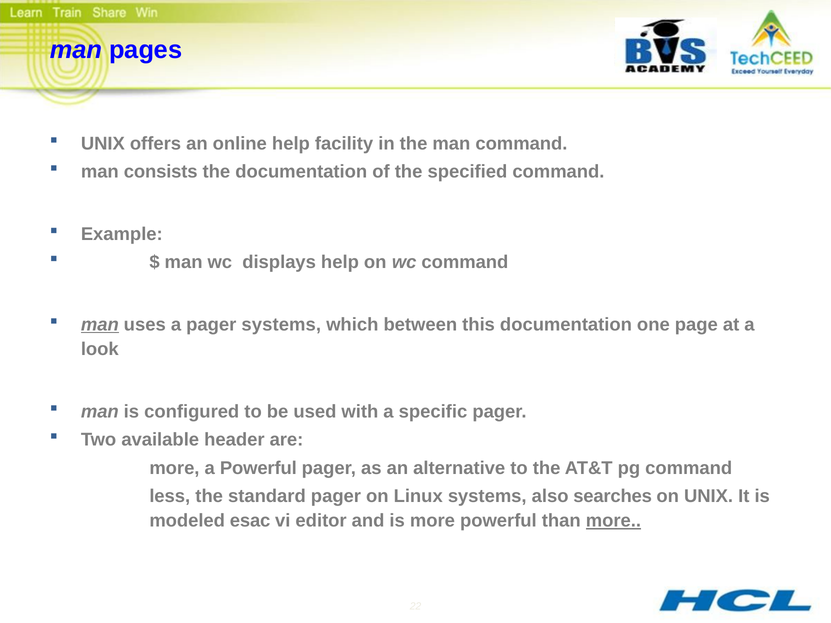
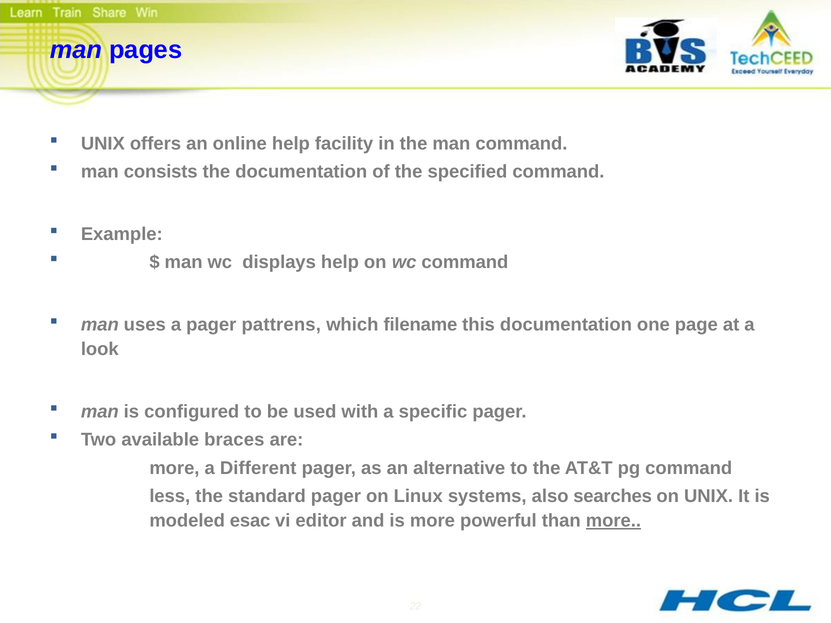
man underline: present -> none (100, 325)
pager systems: systems -> pattrens (281, 325)
between: between -> filename (420, 325)
header: header -> braces (234, 440)
a Powerful: Powerful -> Different (258, 468)
